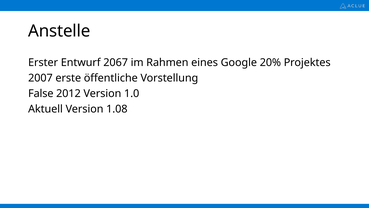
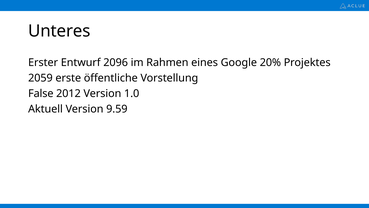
Anstelle: Anstelle -> Unteres (59, 31)
2067: 2067 -> 2096 (116, 62)
2007: 2007 -> 2059 (40, 78)
1.08: 1.08 -> 9.59 (117, 109)
